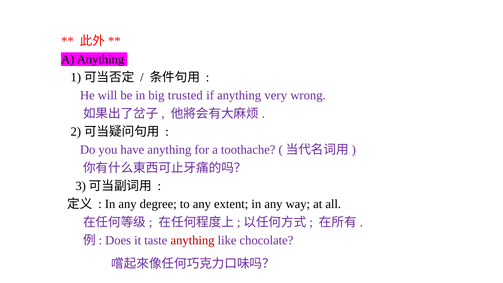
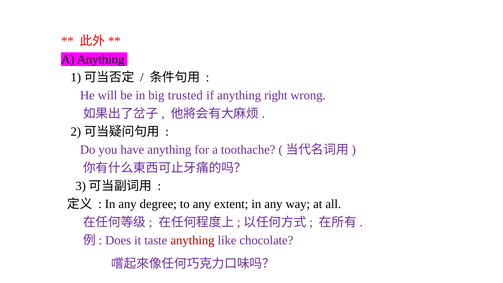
very: very -> right (276, 95)
